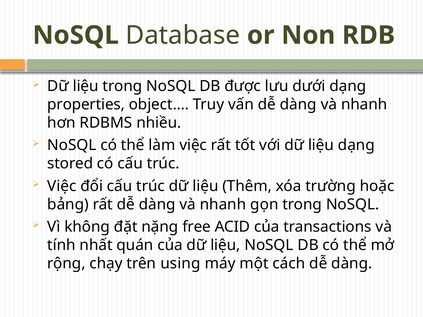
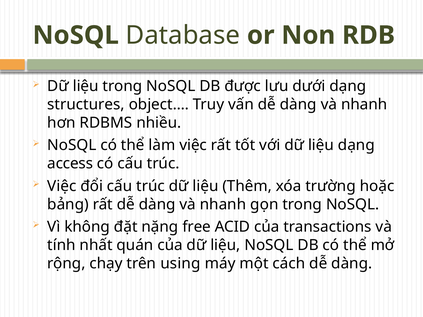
properties: properties -> structures (86, 105)
stored: stored -> access (70, 164)
